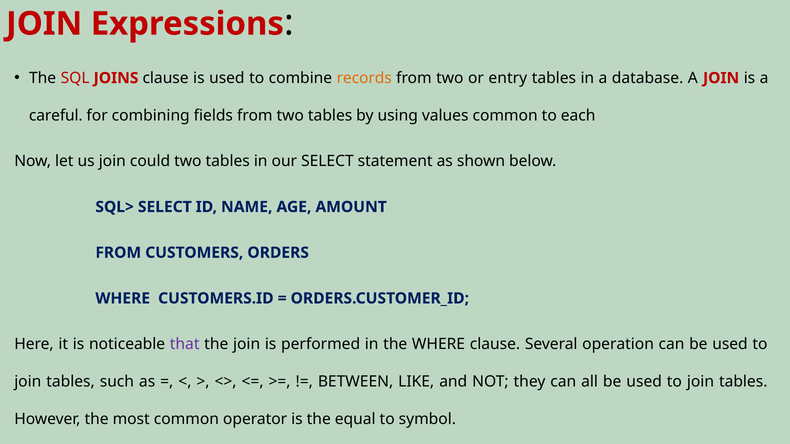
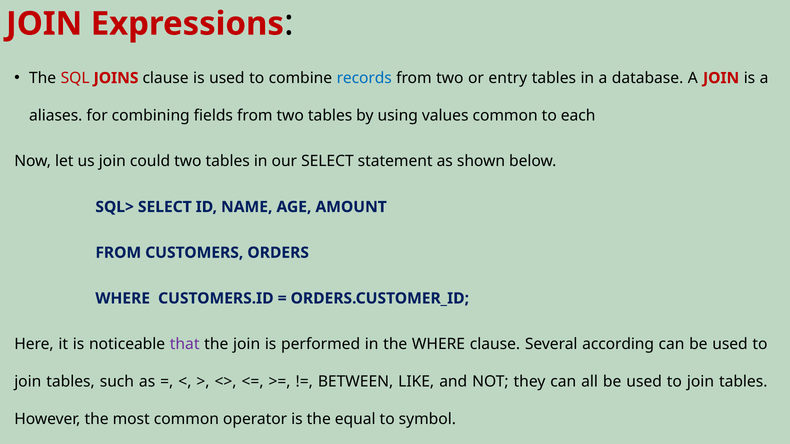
records colour: orange -> blue (364, 78)
careful: careful -> aliases (56, 116)
operation: operation -> according (618, 344)
